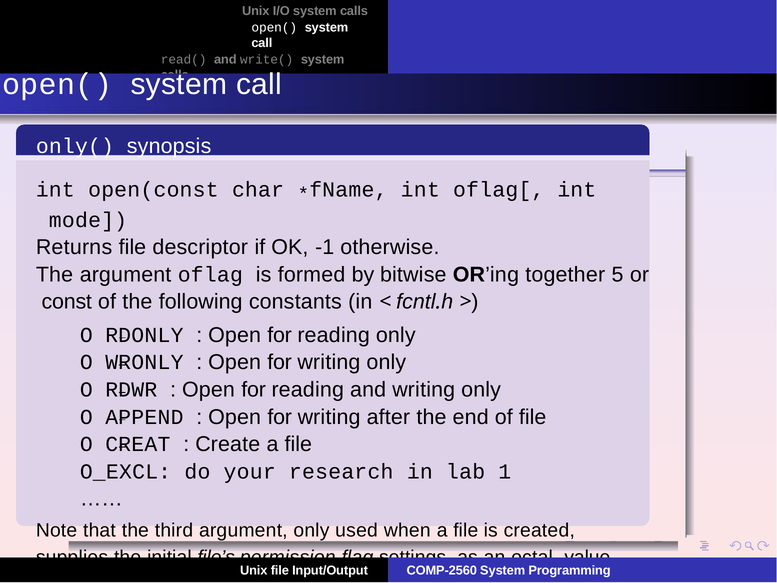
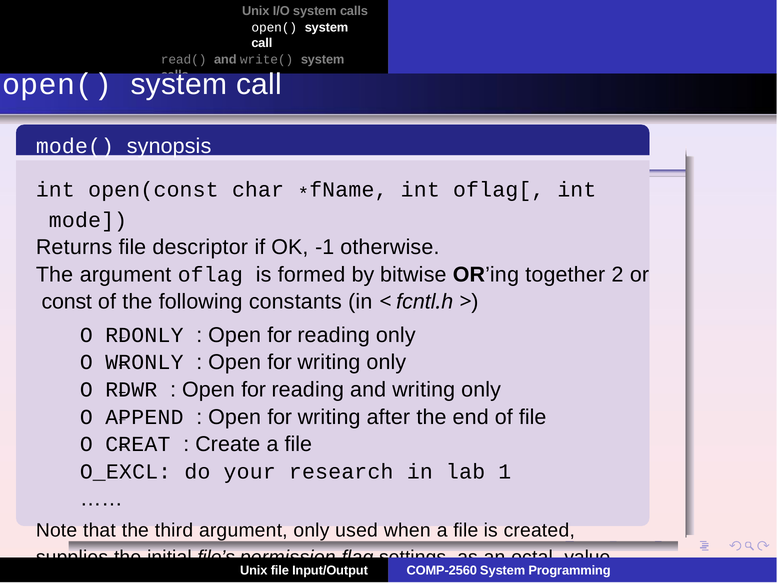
only(: only( -> mode( (75, 146)
5: 5 -> 2 (618, 275)
